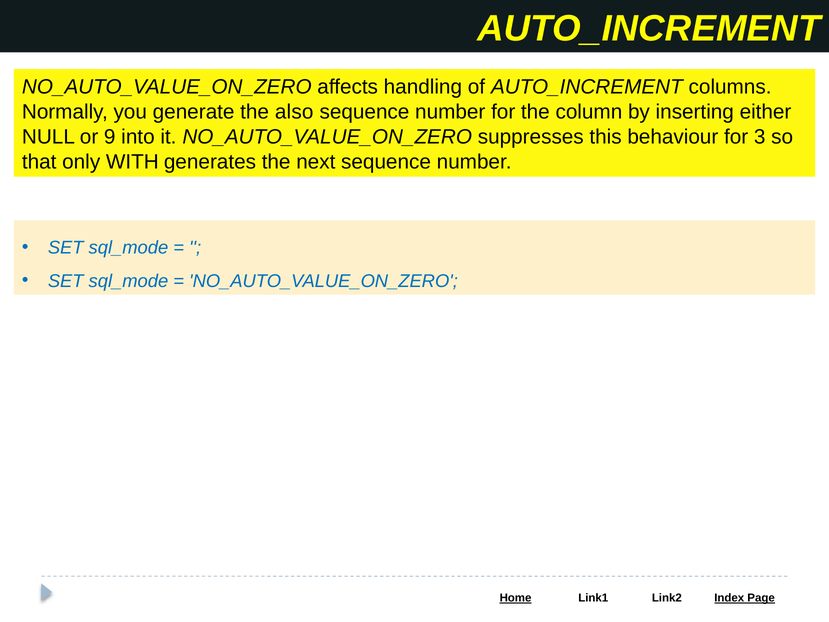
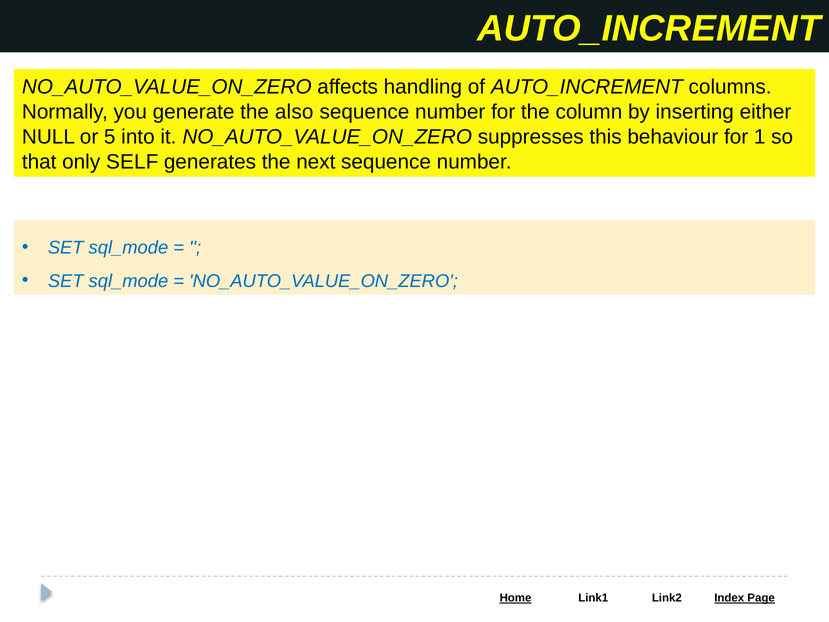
9: 9 -> 5 (110, 137)
3: 3 -> 1 (760, 137)
WITH: WITH -> SELF (132, 162)
